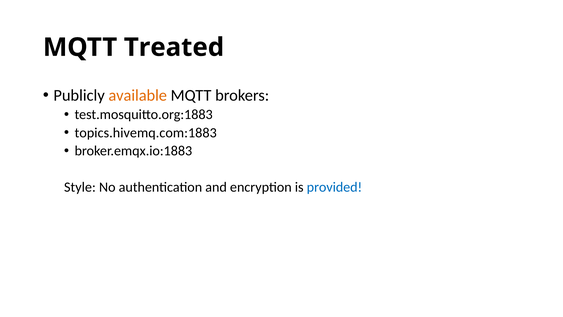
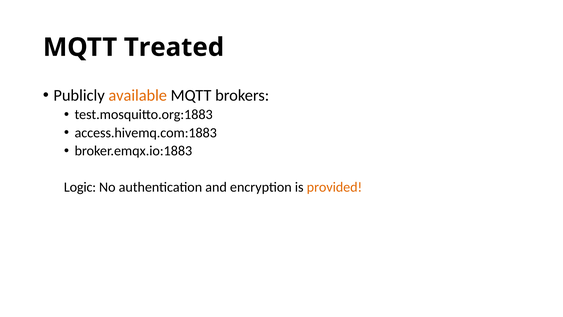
topics.hivemq.com:1883: topics.hivemq.com:1883 -> access.hivemq.com:1883 (146, 133)
Style: Style -> Logic (80, 187)
provided colour: blue -> orange (334, 187)
